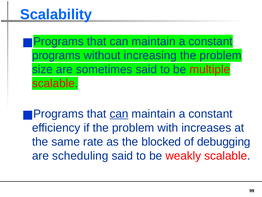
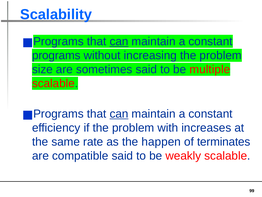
can underline: none -> present (119, 41)
blocked: blocked -> happen (161, 142)
debugging: debugging -> terminates (224, 142)
scheduling: scheduling -> compatible (80, 156)
